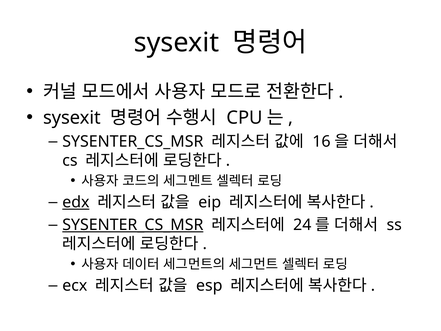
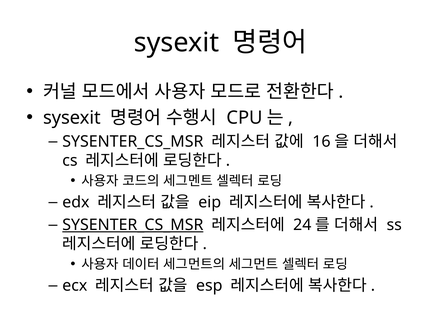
edx underline: present -> none (76, 202)
